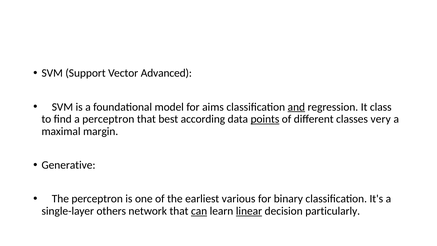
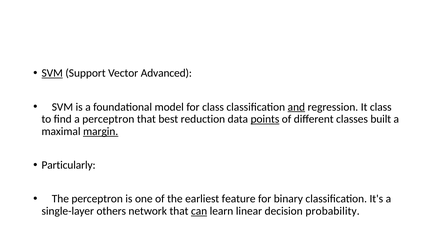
SVM underline: none -> present (52, 73)
for aims: aims -> class (213, 107)
according: according -> reduction (203, 119)
very: very -> built (381, 119)
margin underline: none -> present (101, 131)
Generative: Generative -> Particularly (69, 165)
various: various -> feature (239, 199)
linear underline: present -> none (249, 211)
particularly: particularly -> probability (333, 211)
